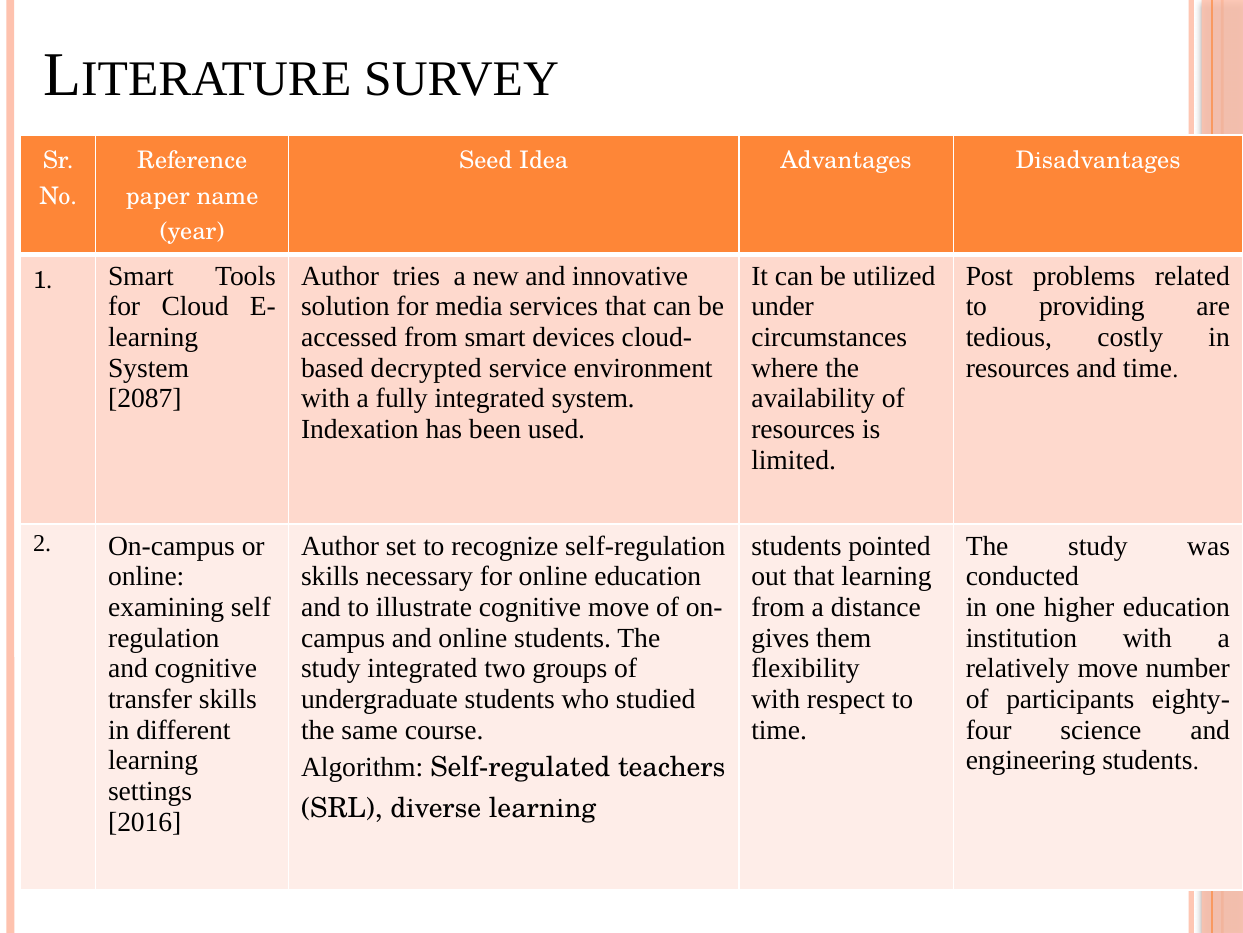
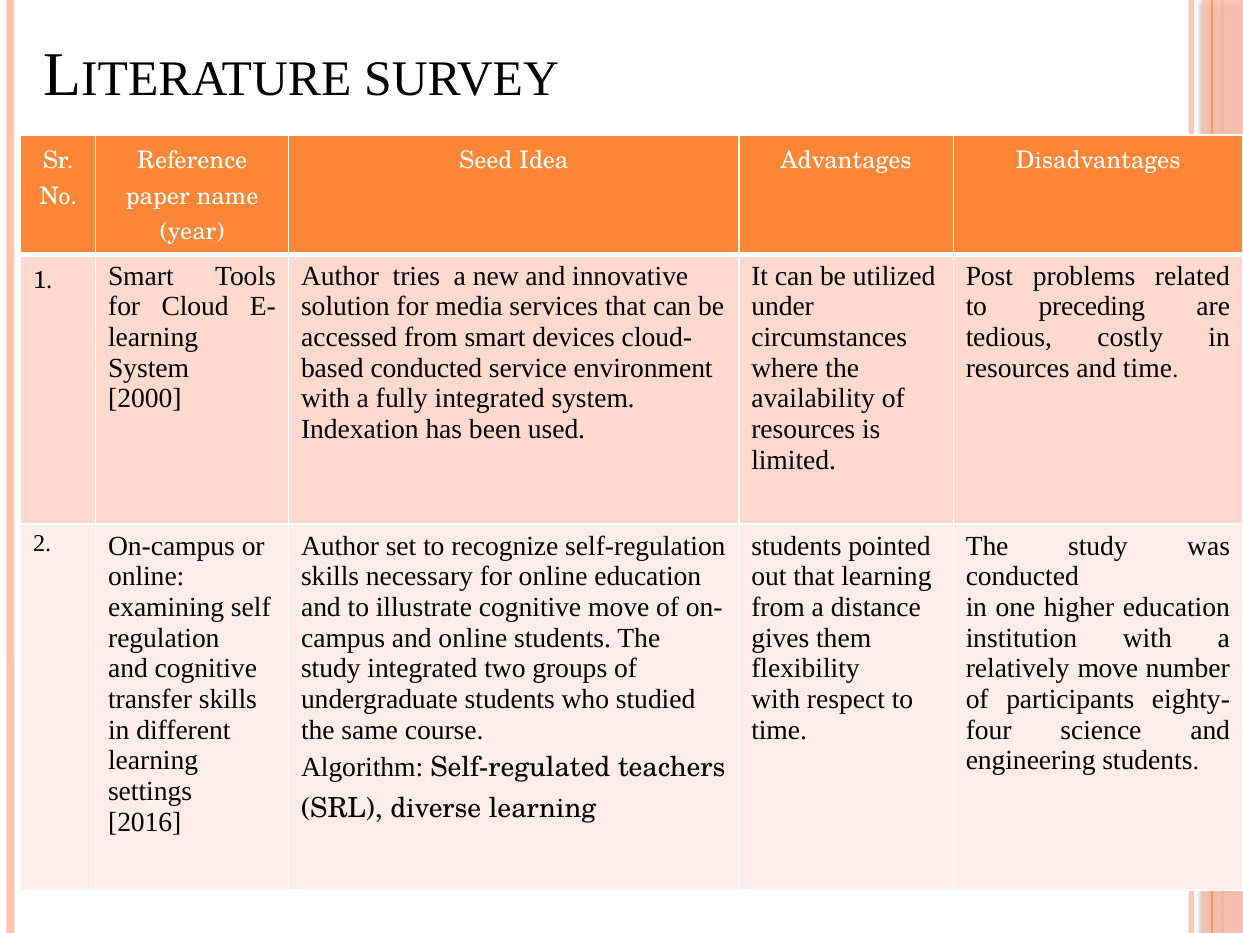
providing: providing -> preceding (1092, 306)
decrypted: decrypted -> conducted (426, 368)
2087: 2087 -> 2000 (145, 399)
